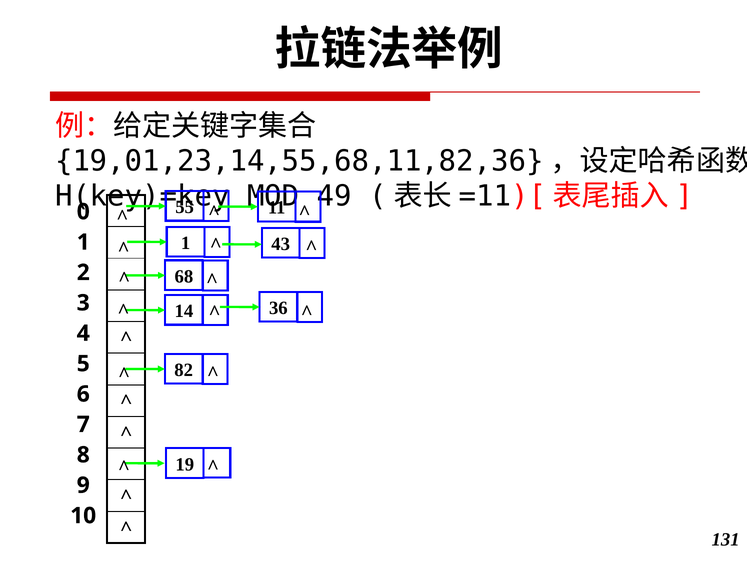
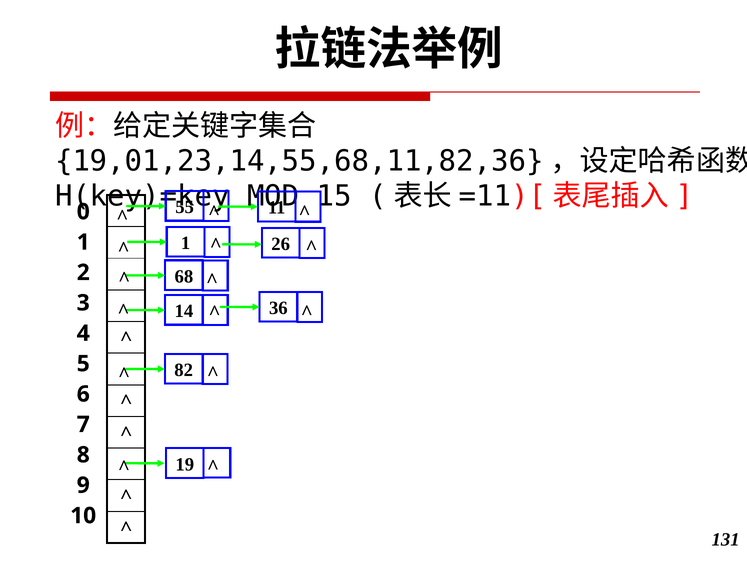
49: 49 -> 15 (334, 196)
43: 43 -> 26 (281, 244)
